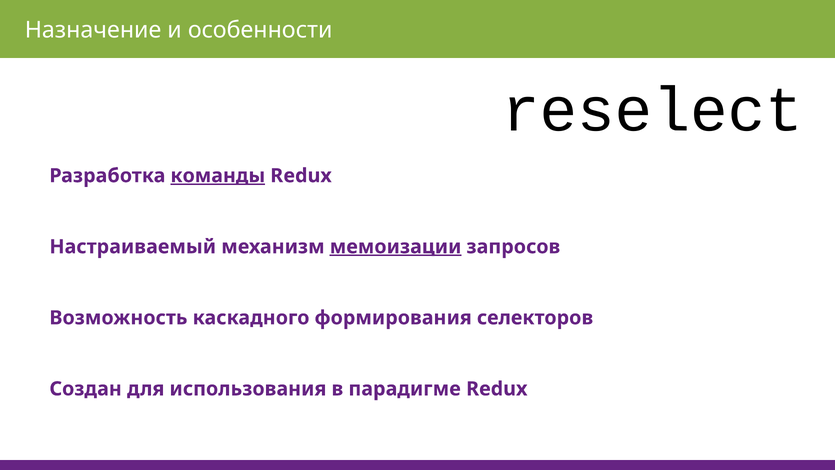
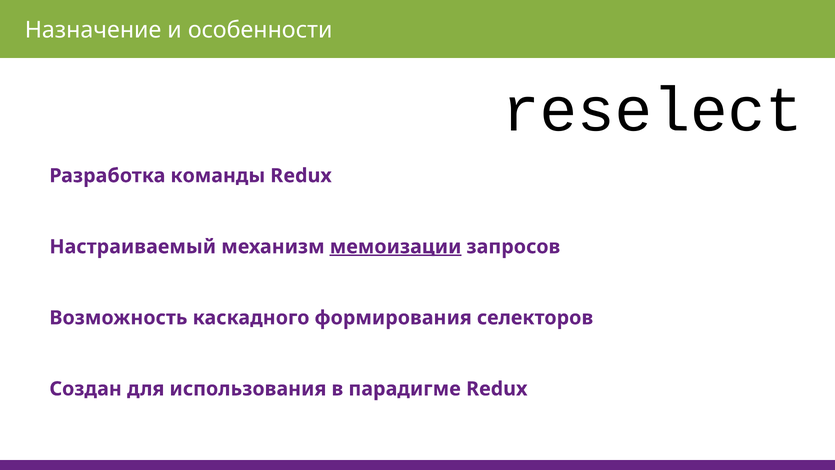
команды underline: present -> none (218, 176)
